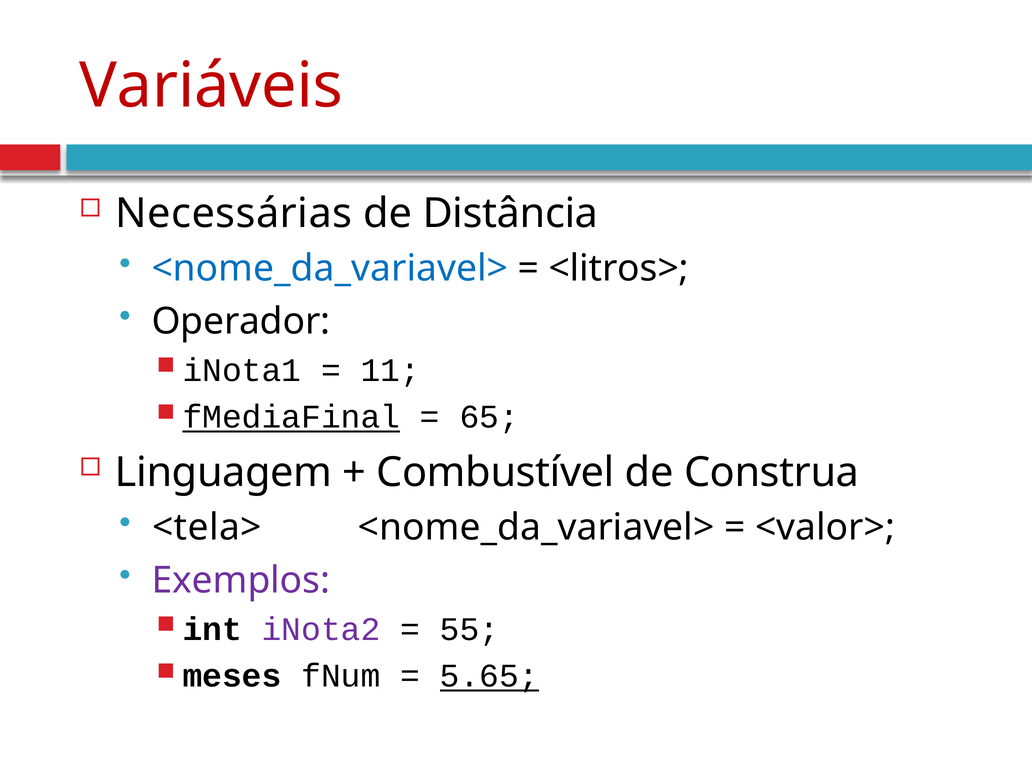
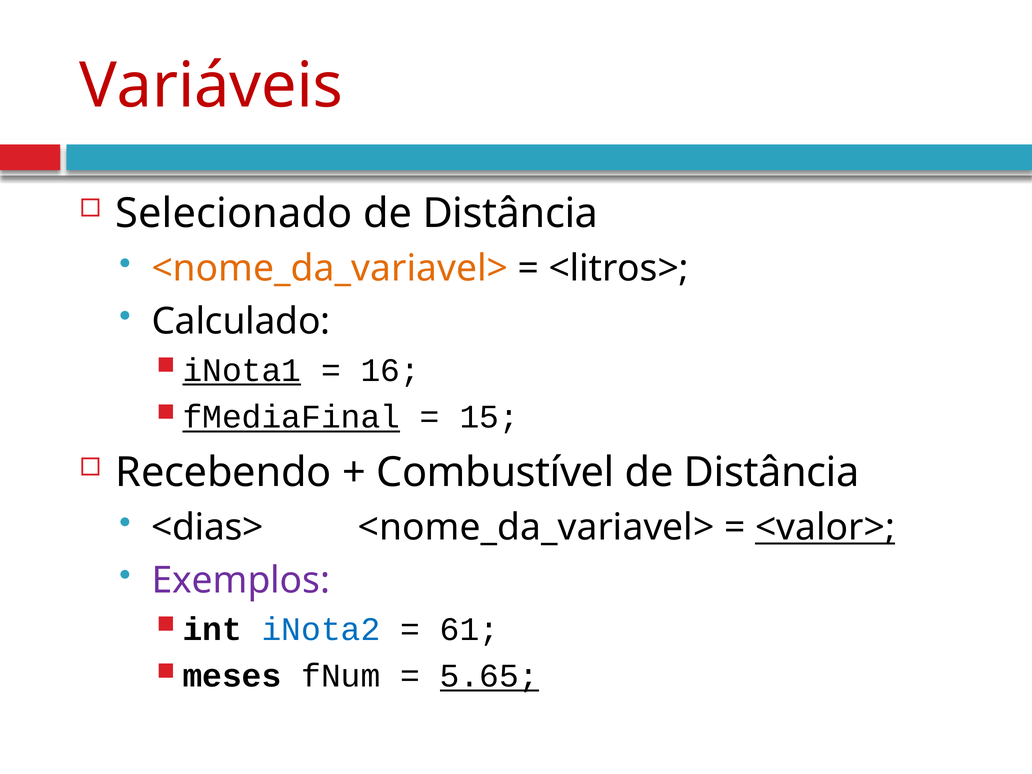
Necessárias: Necessárias -> Selecionado (234, 214)
<nome_da_variavel> colour: blue -> orange (330, 269)
Operador: Operador -> Calculado (241, 321)
iNota1 underline: none -> present (242, 370)
11: 11 -> 16 (390, 370)
65: 65 -> 15 (489, 417)
Linguagem: Linguagem -> Recebendo (223, 473)
Construa: Construa -> Distância (772, 473)
<tela>: <tela> -> <dias> (207, 528)
<valor> underline: none -> present (825, 528)
iNota2 colour: purple -> blue (321, 629)
55: 55 -> 61 (469, 629)
